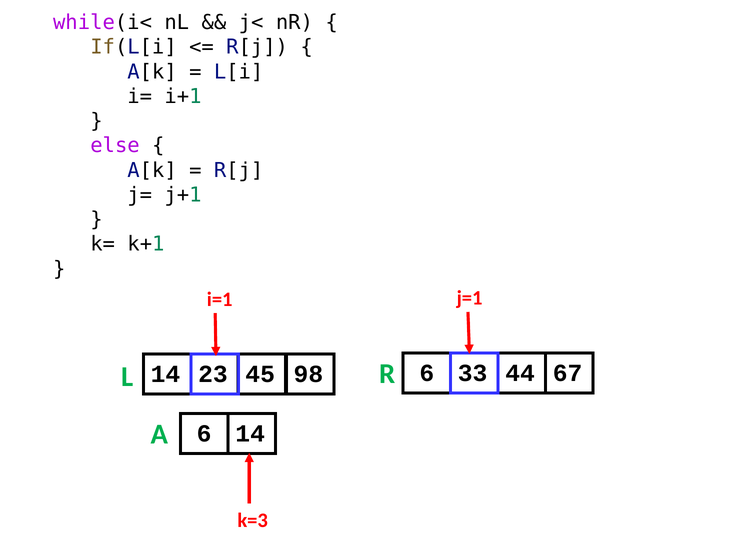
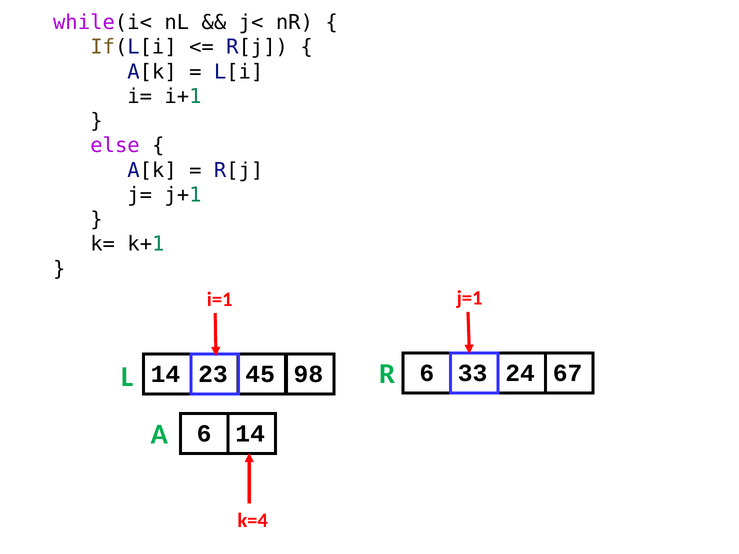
44: 44 -> 24 (520, 373)
k=3: k=3 -> k=4 (253, 521)
